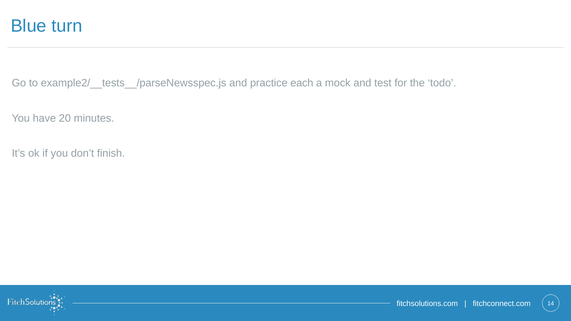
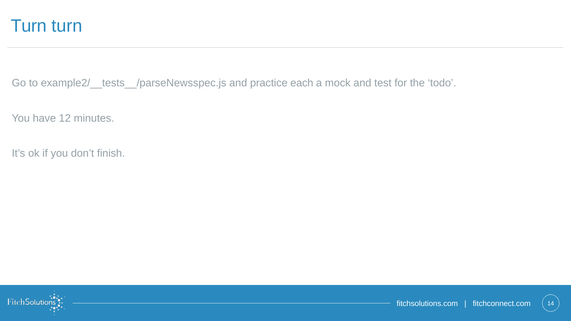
Blue: Blue -> Turn (29, 26)
20: 20 -> 12 (65, 118)
